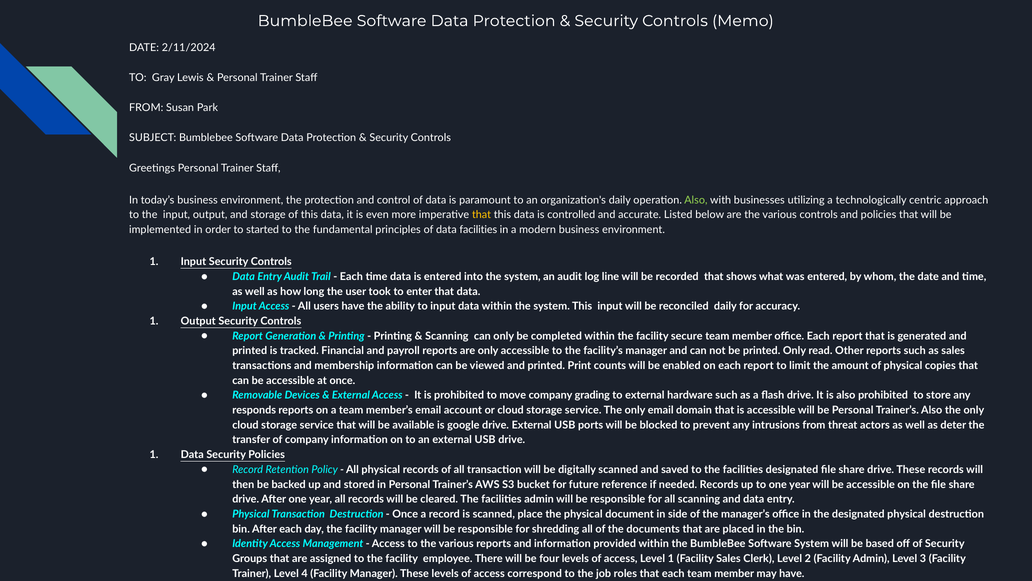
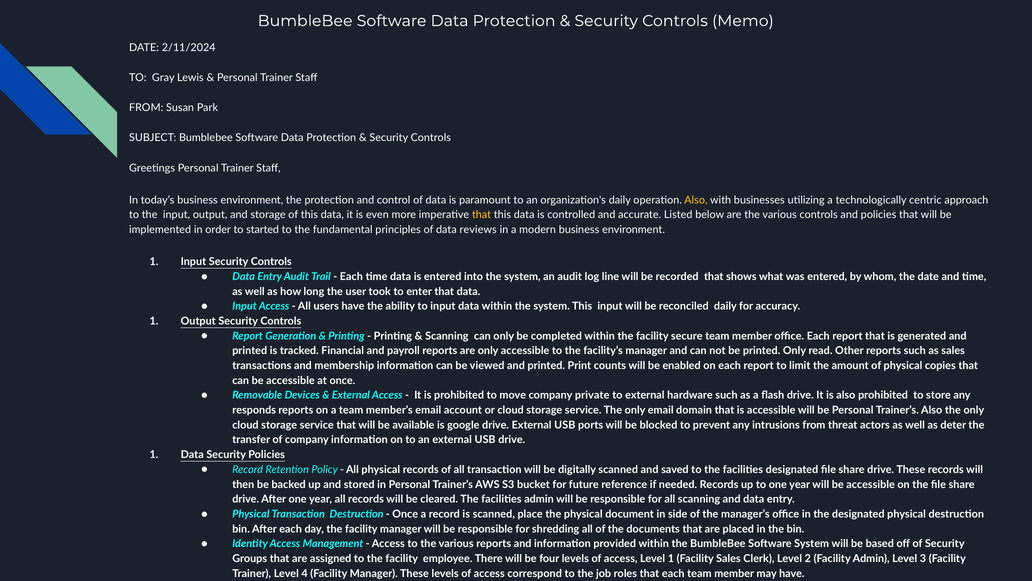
Also colour: light green -> yellow (696, 200)
data facilities: facilities -> reviews (478, 230)
grading: grading -> private (592, 395)
